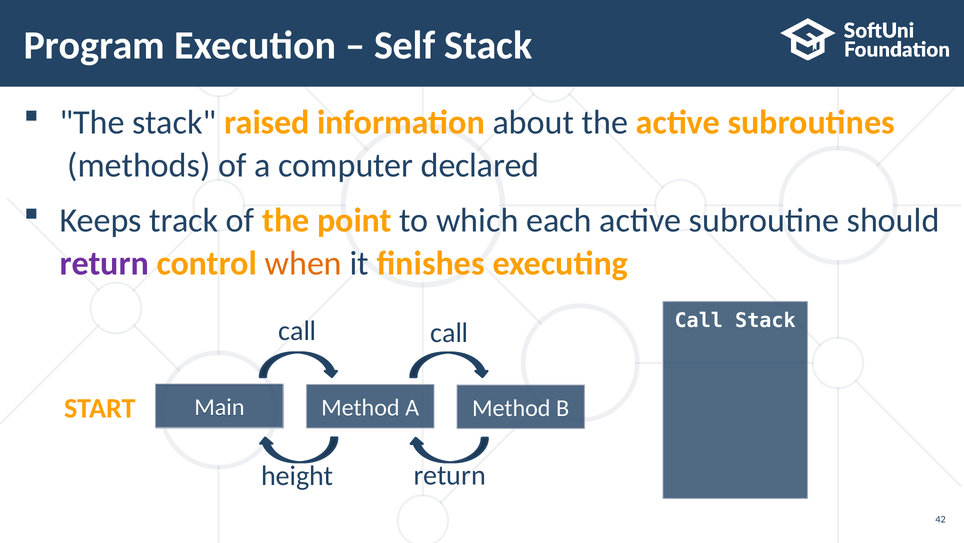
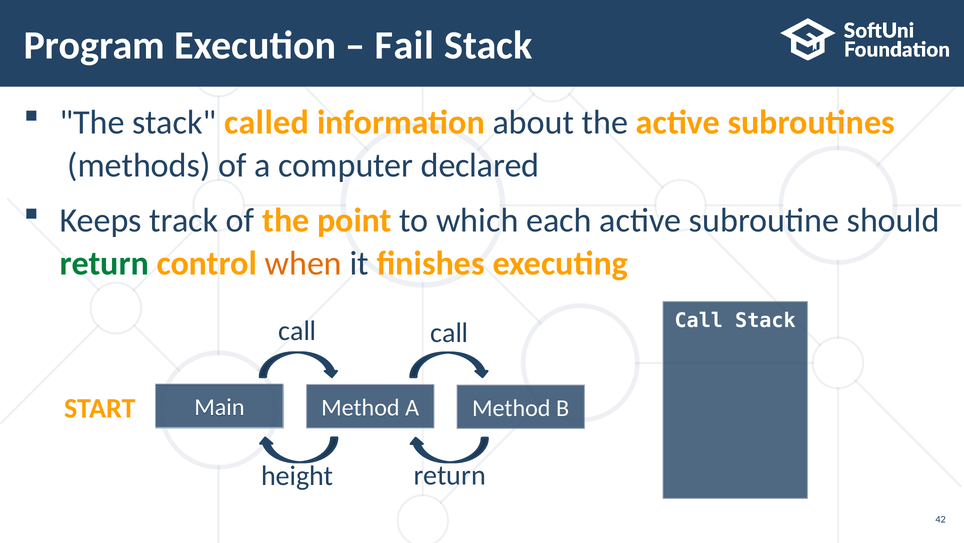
Self: Self -> Fail (404, 46)
raised: raised -> called (267, 122)
return colour: purple -> green (104, 263)
